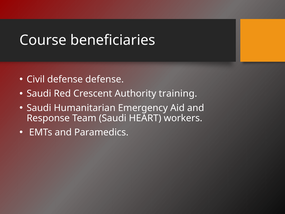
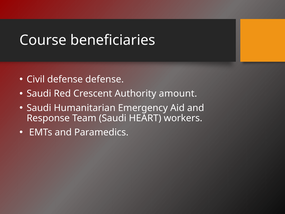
training: training -> amount (178, 94)
